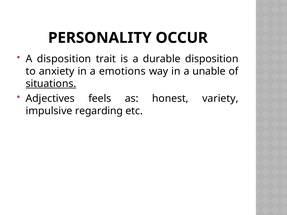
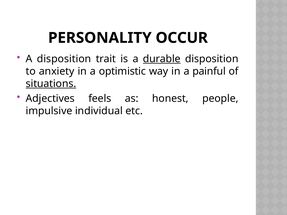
durable underline: none -> present (162, 59)
emotions: emotions -> optimistic (122, 71)
unable: unable -> painful (209, 71)
variety: variety -> people (220, 99)
regarding: regarding -> individual (99, 111)
